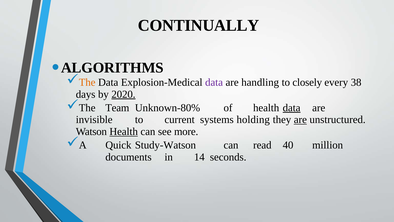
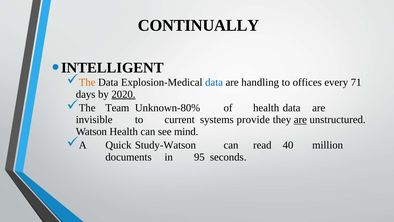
ALGORITHMS: ALGORITHMS -> INTELLIGENT (112, 68)
data colour: purple -> blue (214, 82)
closely: closely -> offices (307, 82)
38: 38 -> 71 (356, 82)
data underline: present -> none (292, 108)
holding: holding -> provide (253, 119)
Health underline: present -> none (124, 131)
more: more -> mind (186, 131)
14: 14 -> 95 (199, 157)
